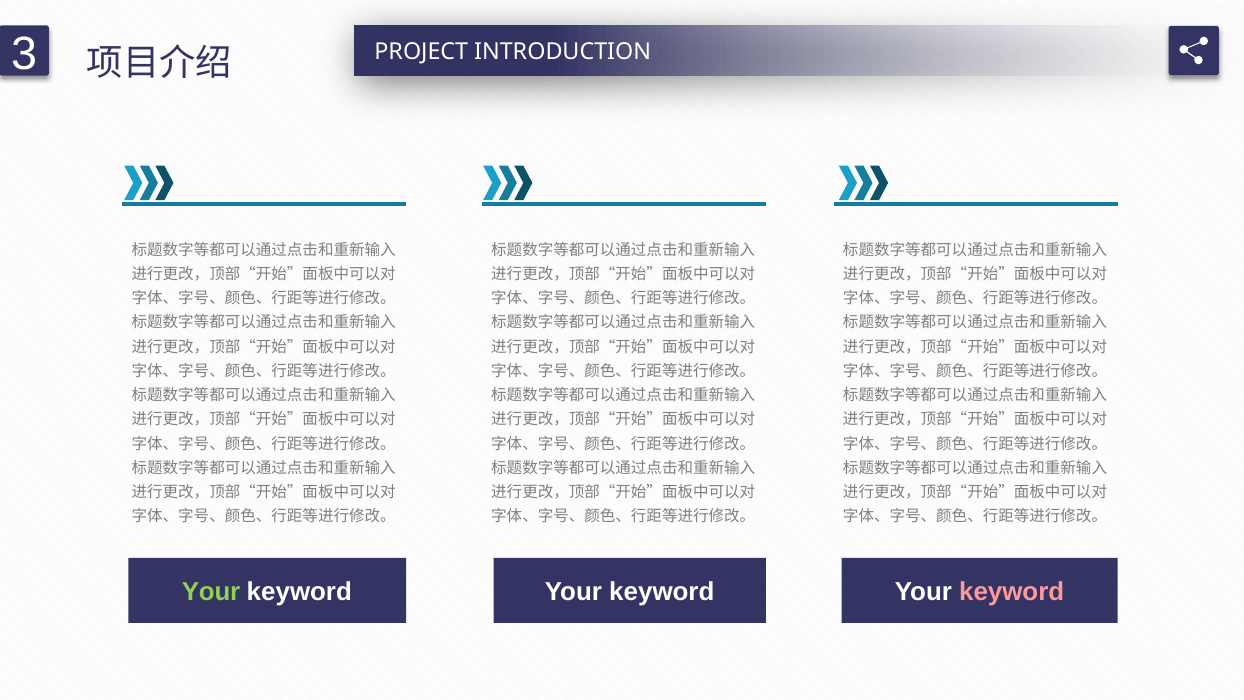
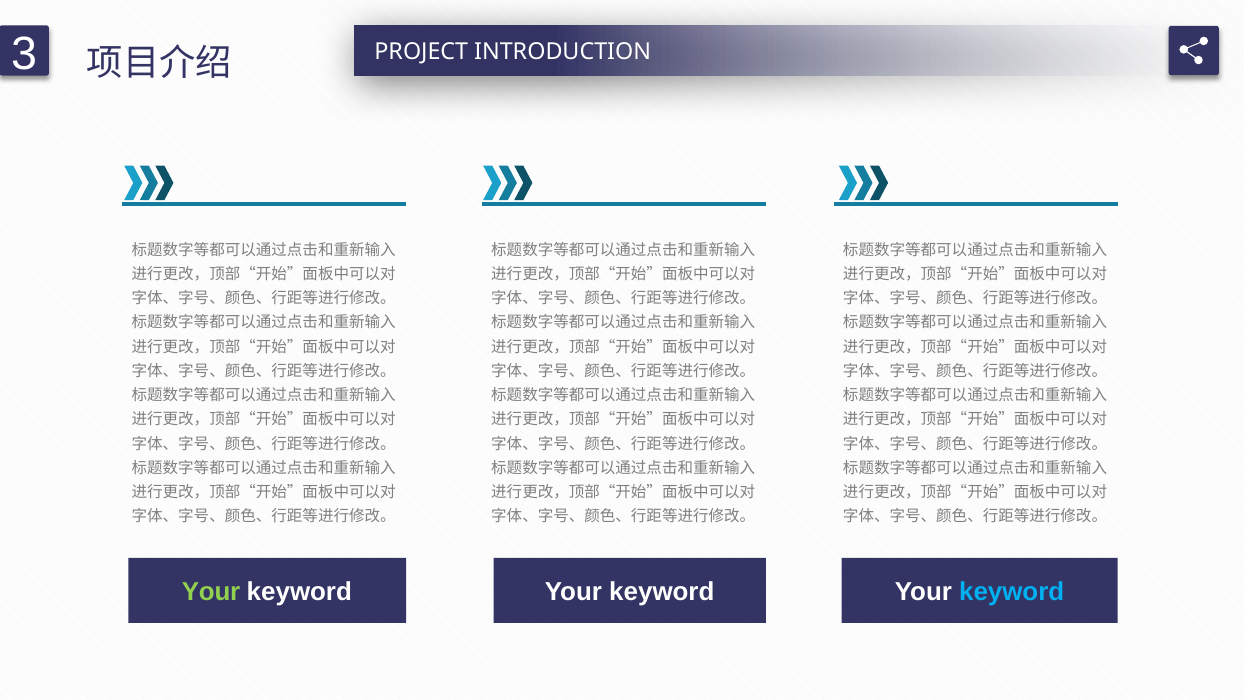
keyword colour: pink -> light blue (1012, 592)
